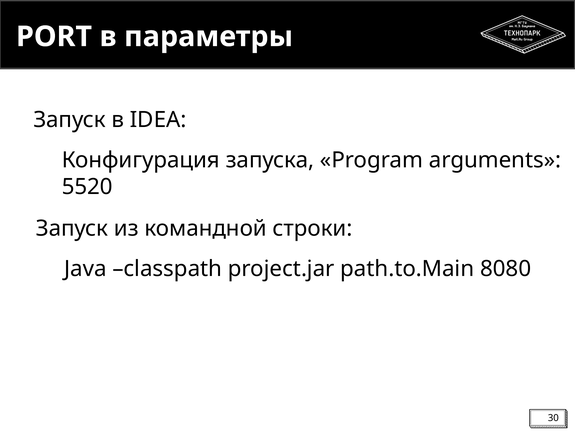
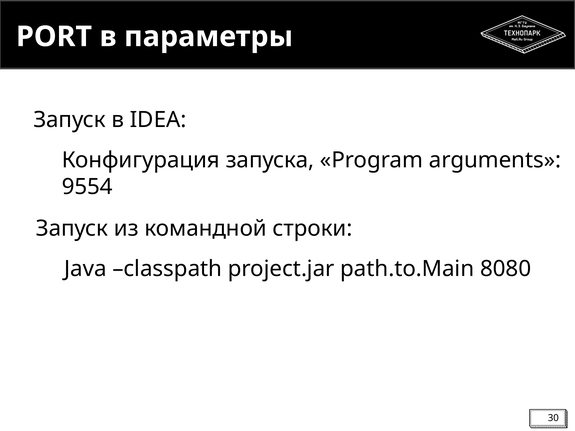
5520: 5520 -> 9554 (87, 187)
